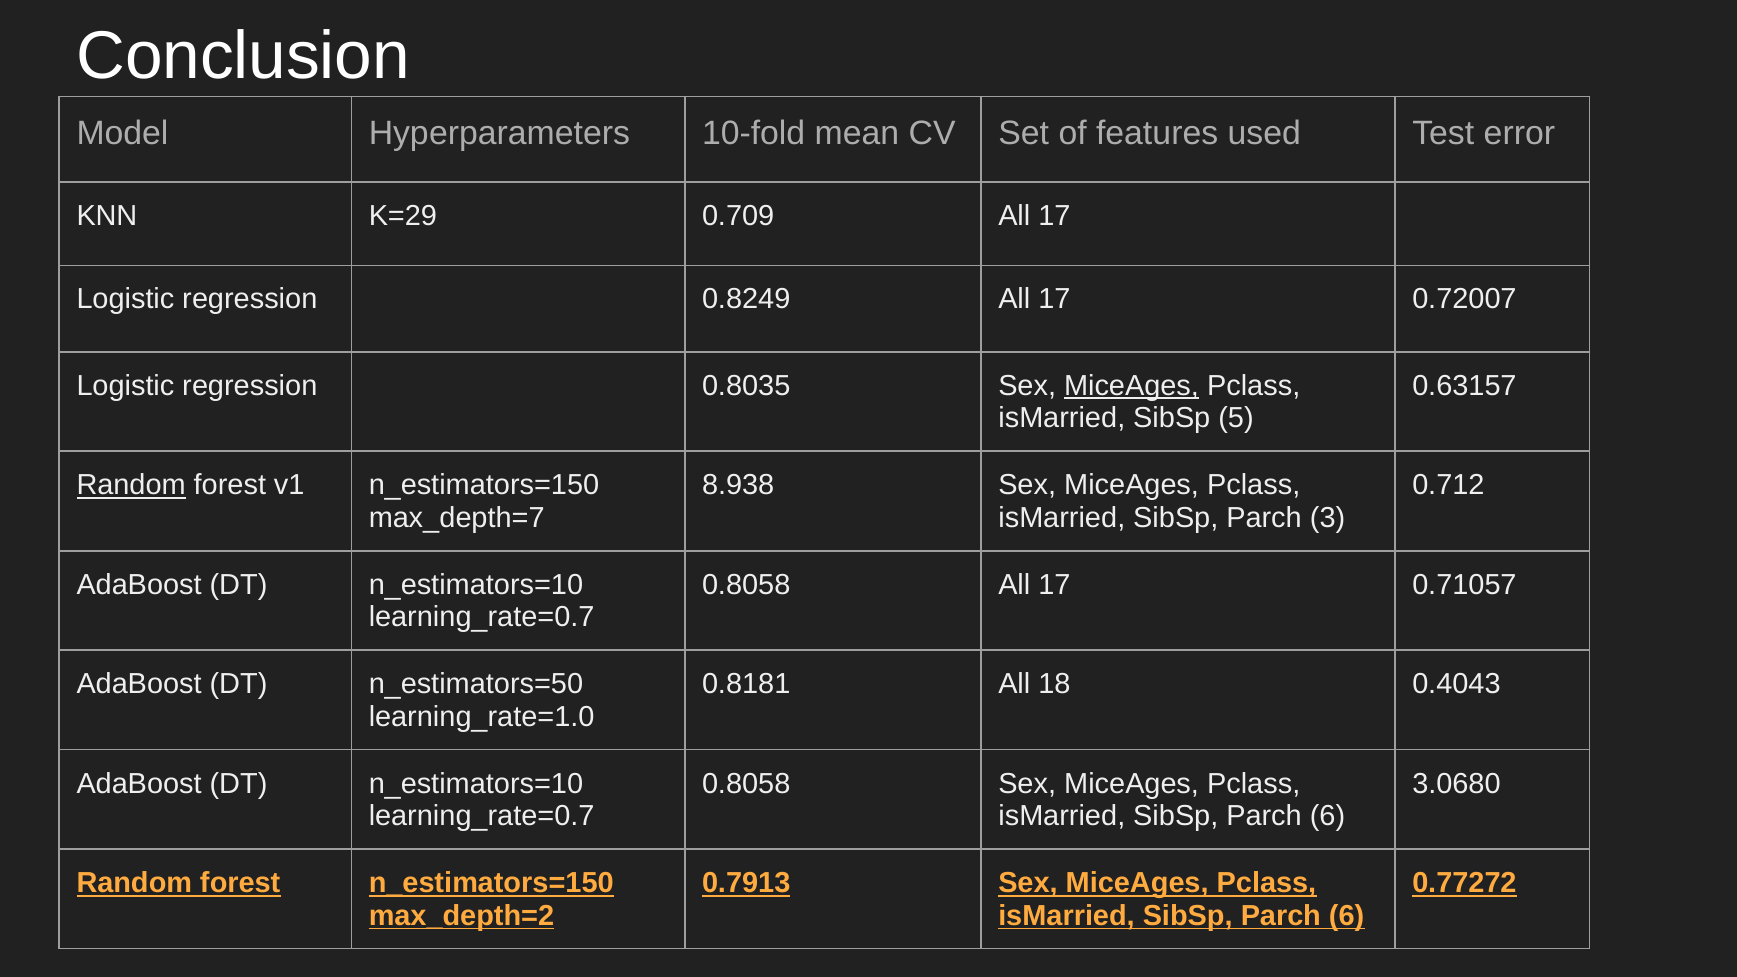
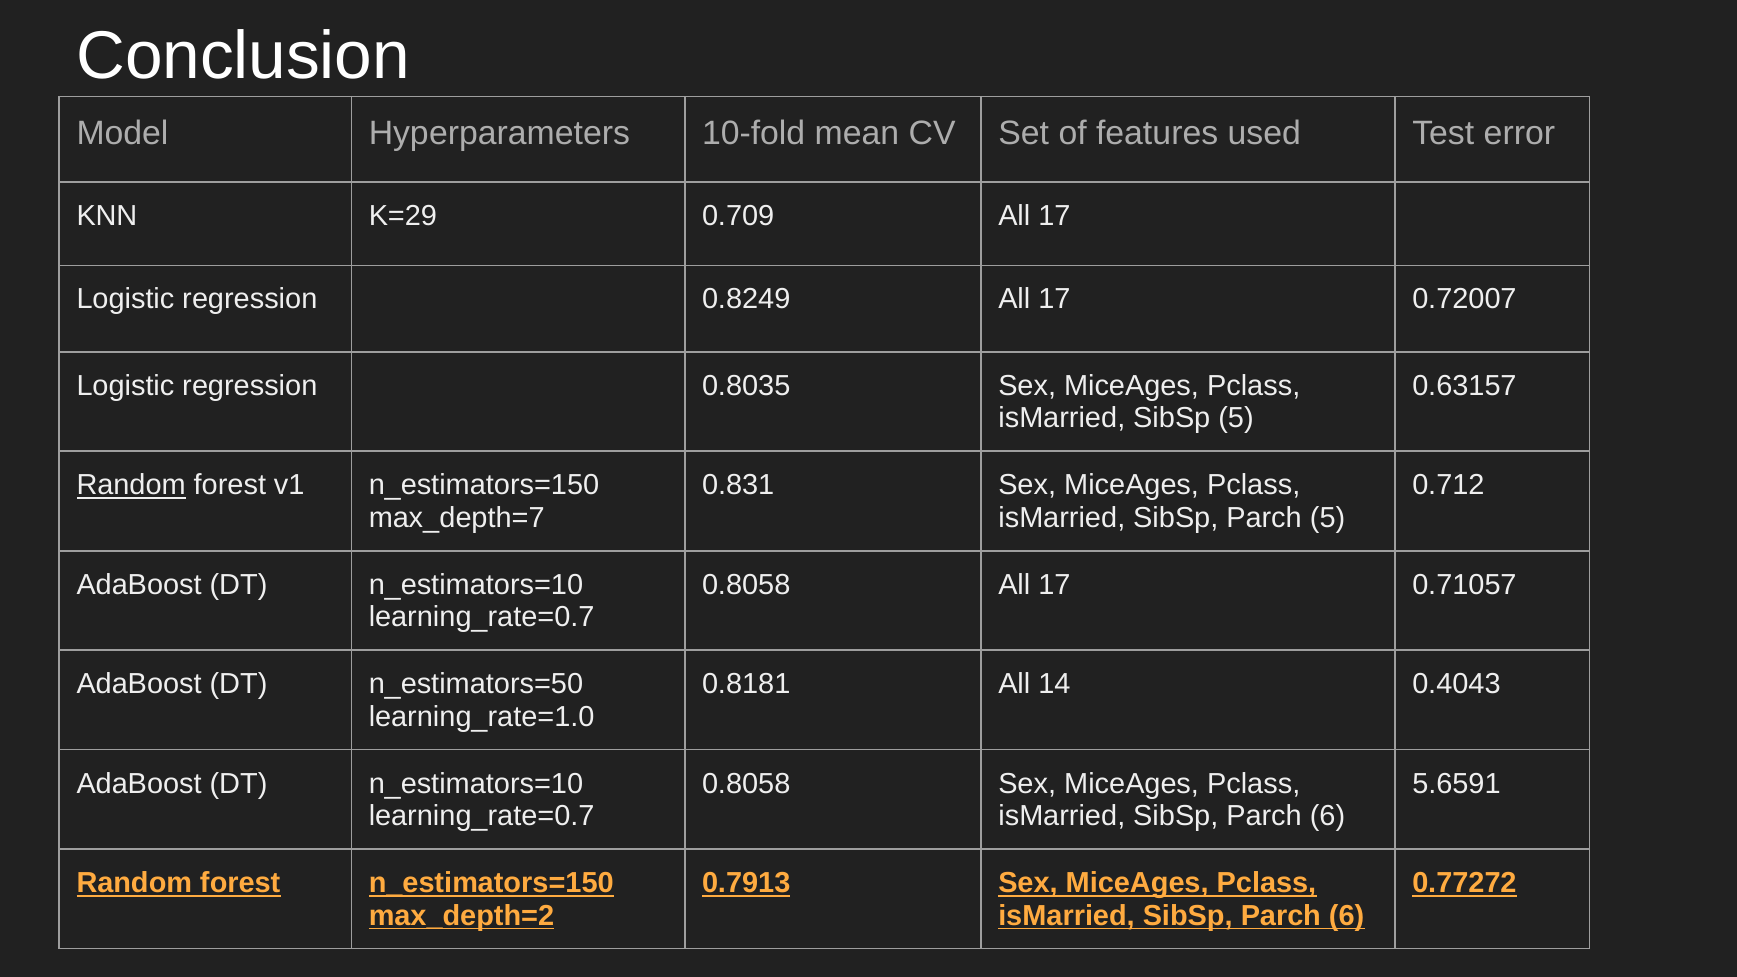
MiceAges underline: present -> none (1131, 386)
8.938: 8.938 -> 0.831 (738, 485)
Parch 3: 3 -> 5 (1328, 518)
18: 18 -> 14 (1054, 684)
3.0680: 3.0680 -> 5.6591 (1456, 784)
